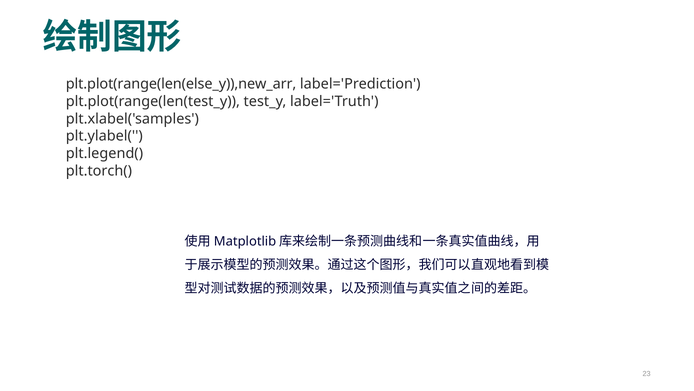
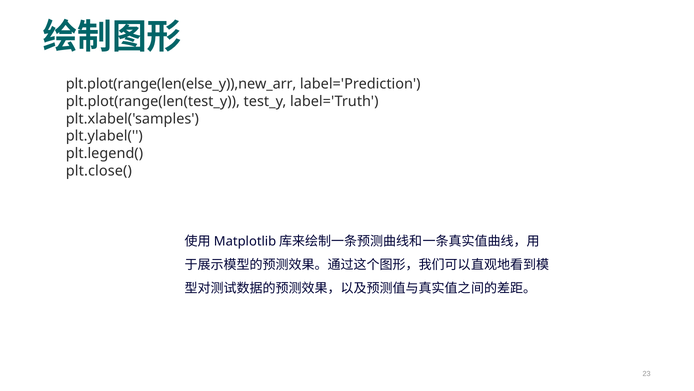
plt.torch(: plt.torch( -> plt.close( (99, 171)
